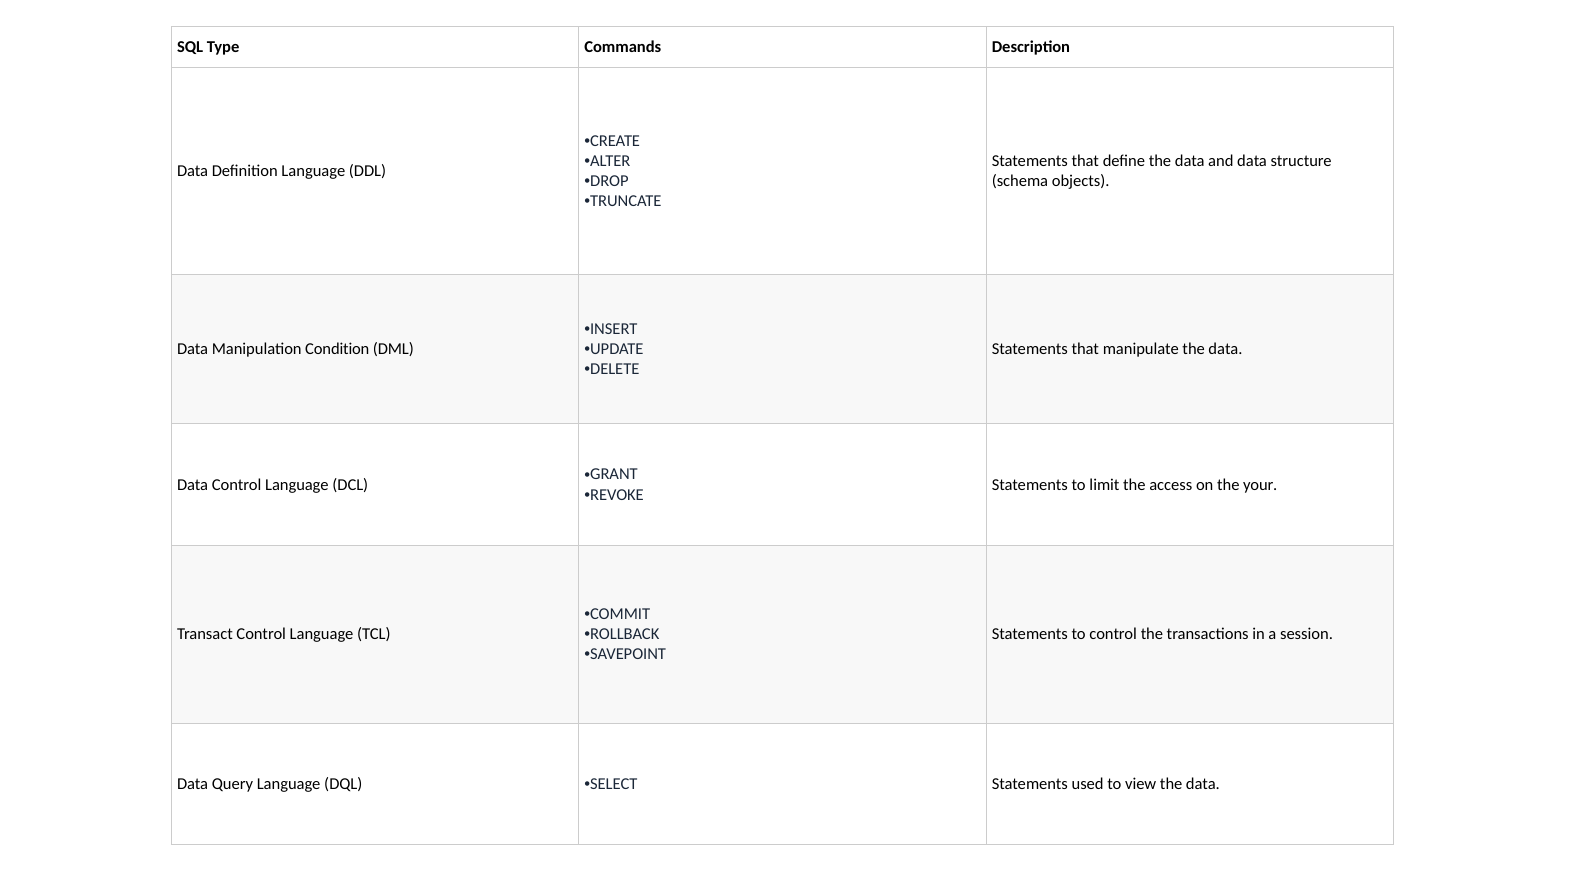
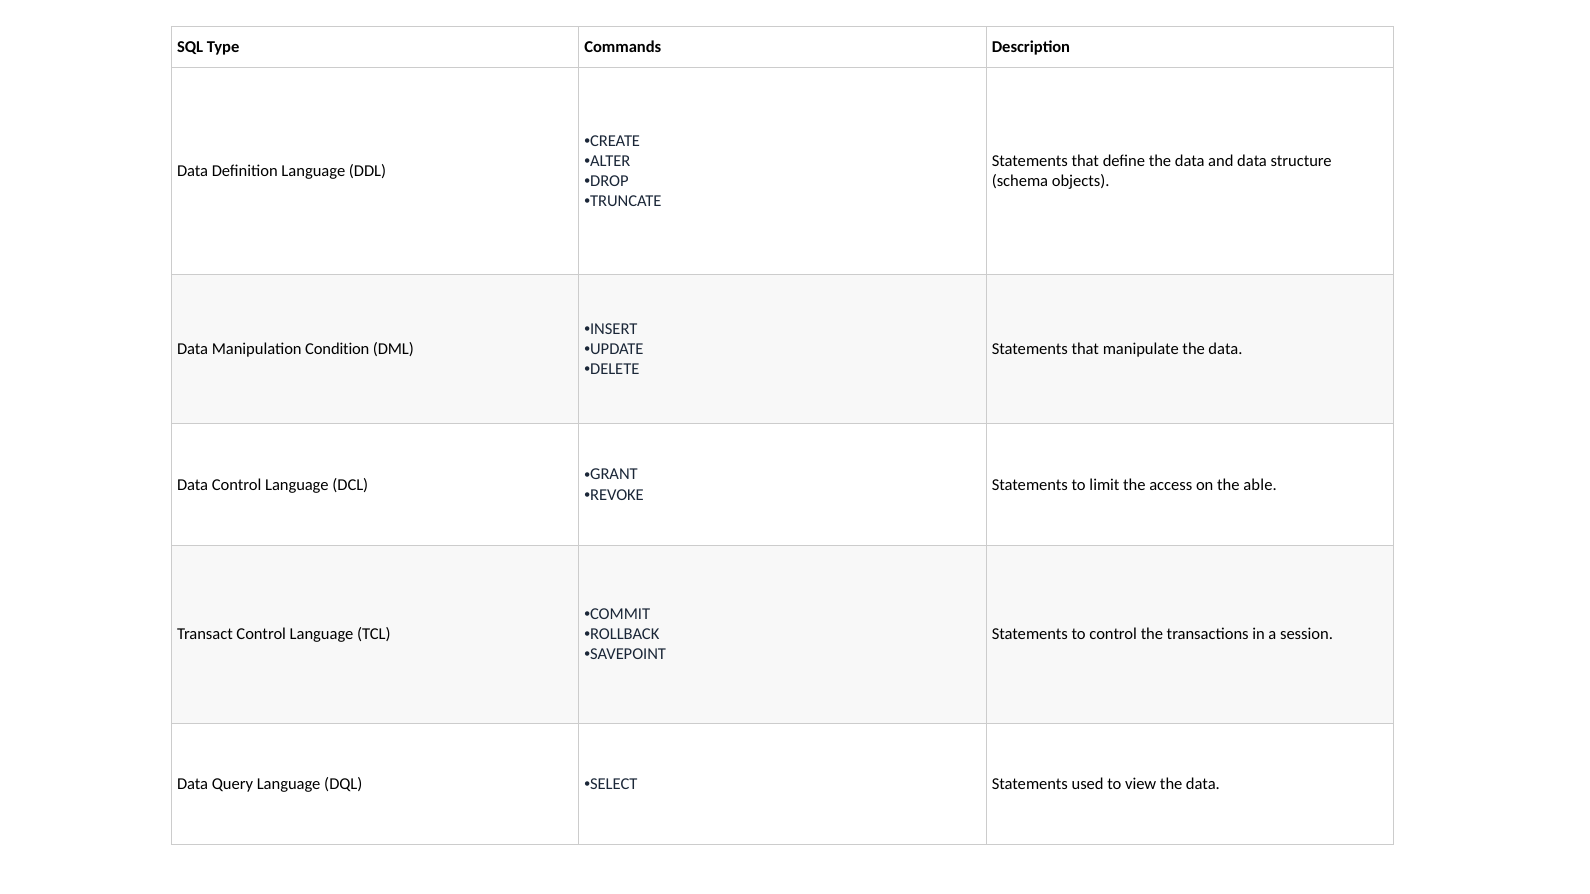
your: your -> able (1260, 485)
